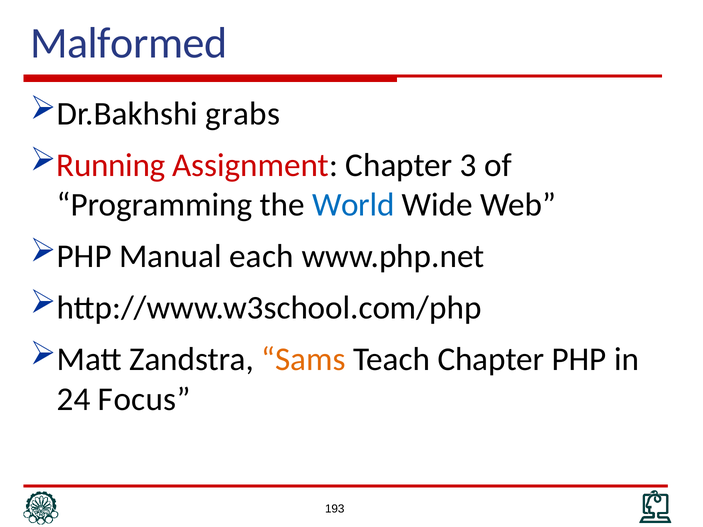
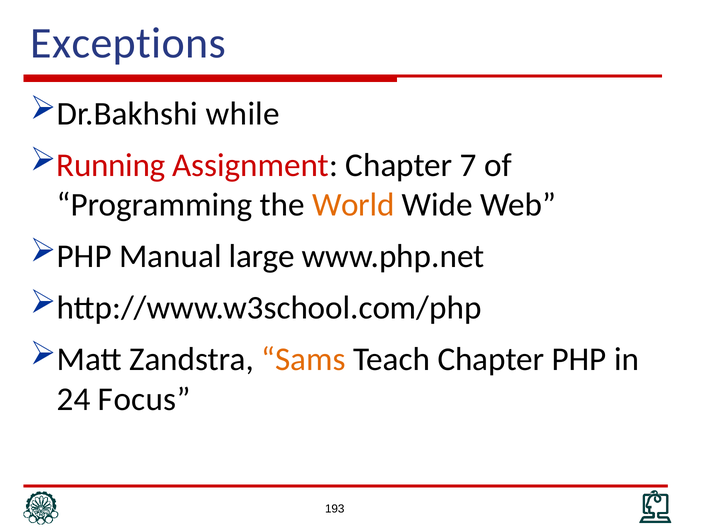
Malformed: Malformed -> Exceptions (128, 43)
grabs: grabs -> while (243, 114)
3: 3 -> 7 (468, 165)
World colour: blue -> orange (353, 205)
each: each -> large (262, 257)
